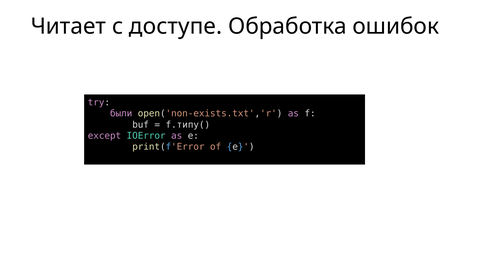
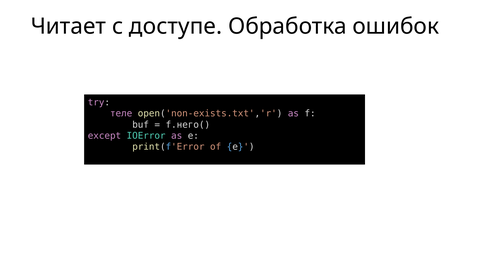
были: были -> теле (121, 114)
f.типу(: f.типу( -> f.него( (188, 125)
